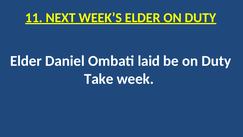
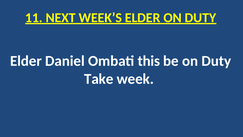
laid: laid -> this (149, 61)
